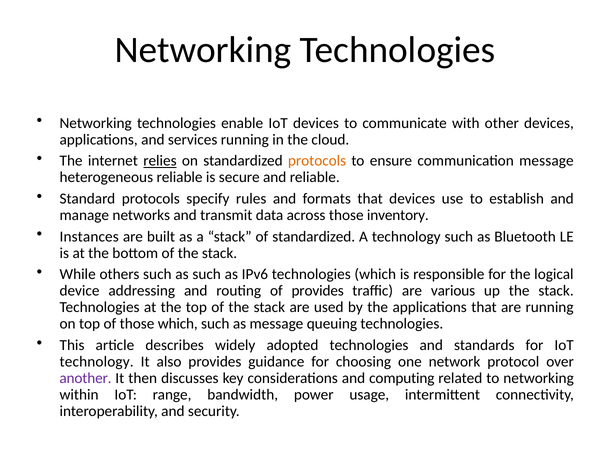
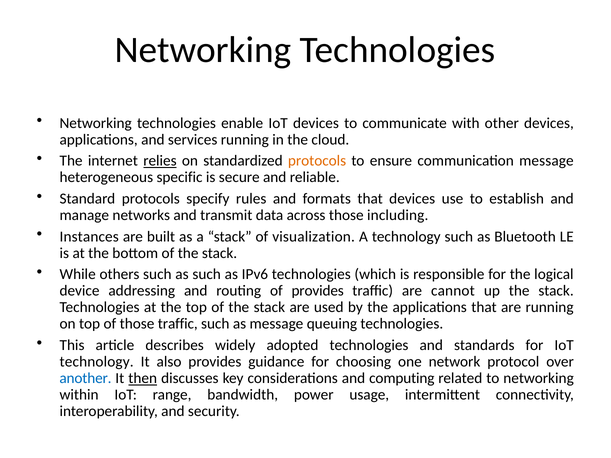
heterogeneous reliable: reliable -> specific (180, 177)
inventory: inventory -> including (398, 215)
of standardized: standardized -> visualization (314, 237)
various: various -> cannot (453, 291)
those which: which -> traffic (178, 324)
another colour: purple -> blue (85, 378)
then underline: none -> present (143, 378)
